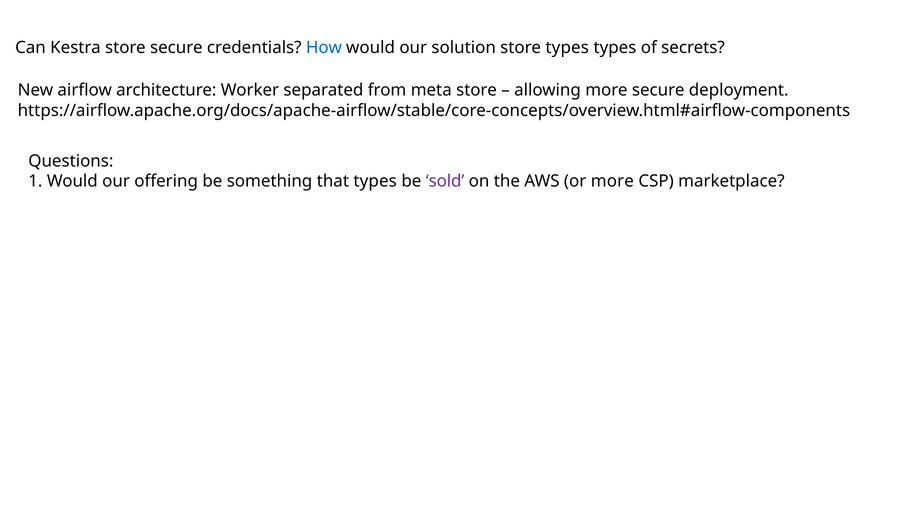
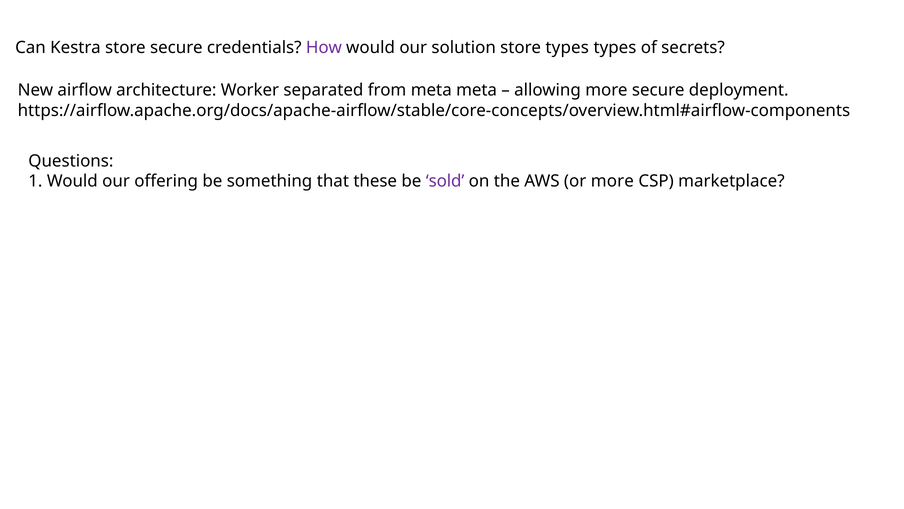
How colour: blue -> purple (324, 47)
meta store: store -> meta (477, 90)
that types: types -> these (375, 181)
